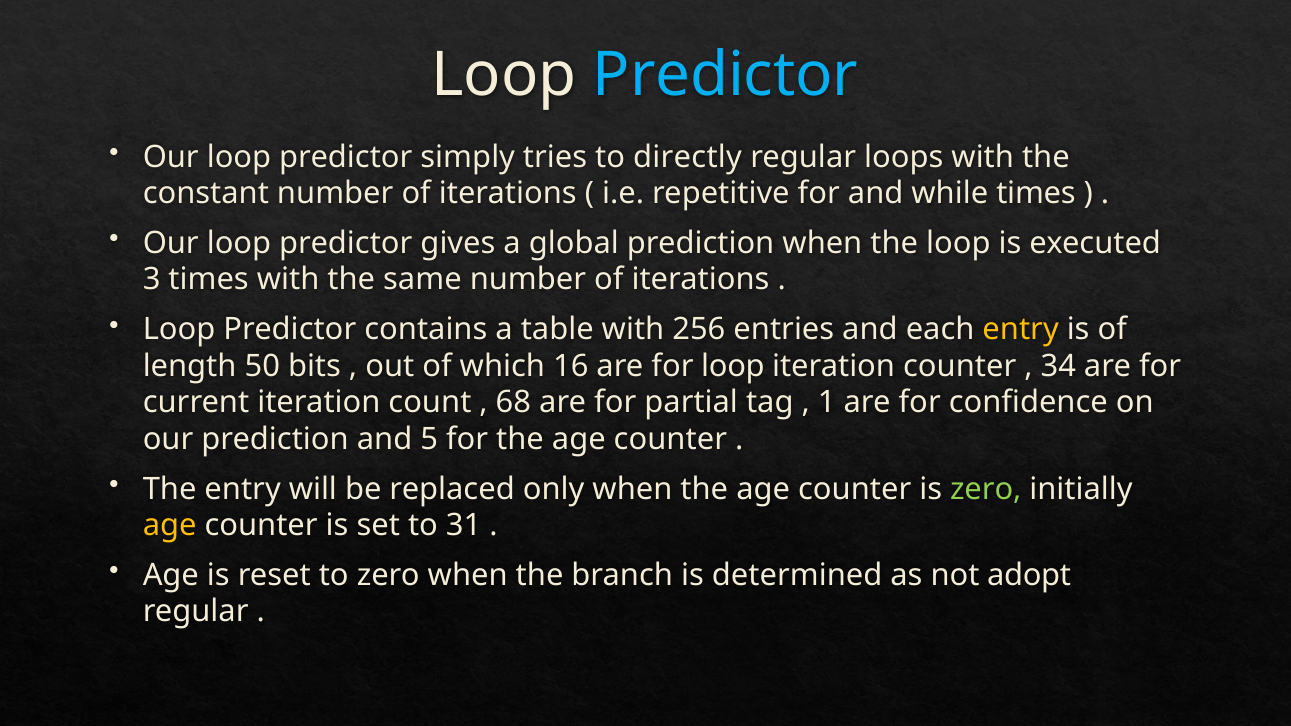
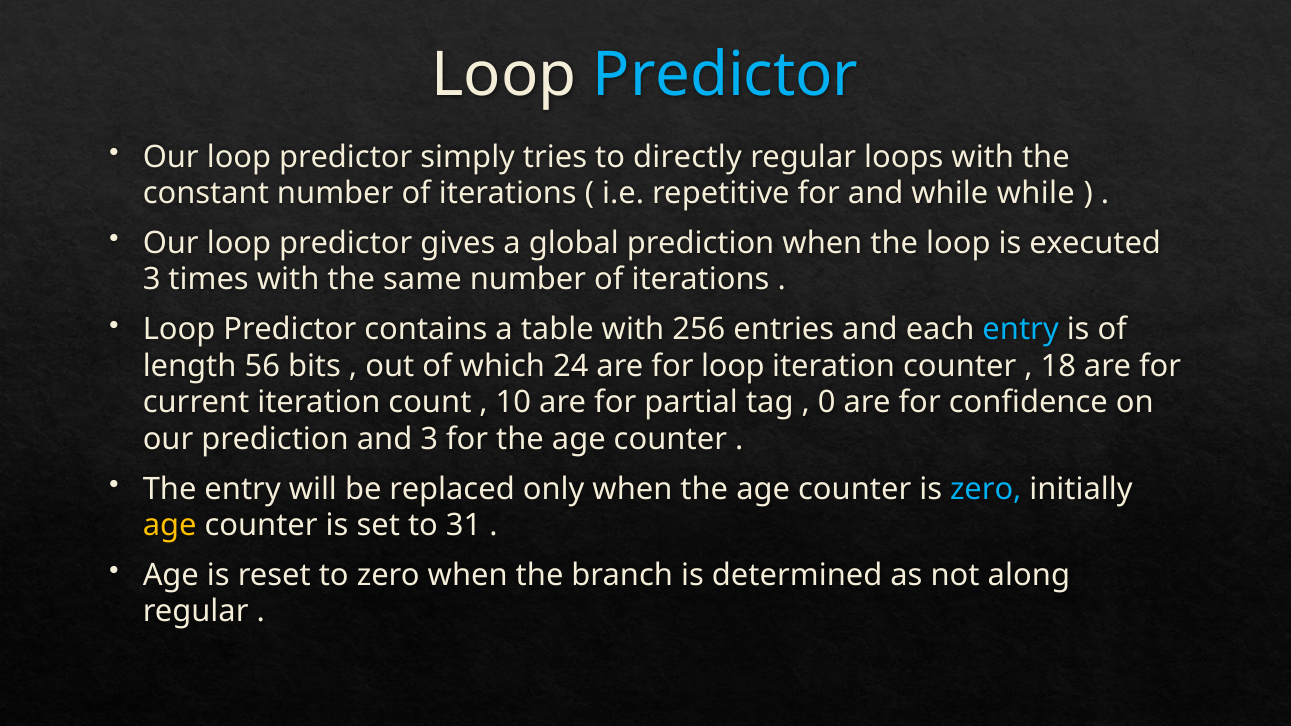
while times: times -> while (1036, 194)
entry colour: yellow -> light blue (1021, 329)
50: 50 -> 56 (262, 366)
16: 16 -> 24 (571, 366)
34: 34 -> 18 (1058, 366)
68: 68 -> 10 (513, 403)
1: 1 -> 0 (827, 403)
and 5: 5 -> 3 (429, 439)
zero colour: light green -> light blue (986, 489)
adopt: adopt -> along (1029, 575)
